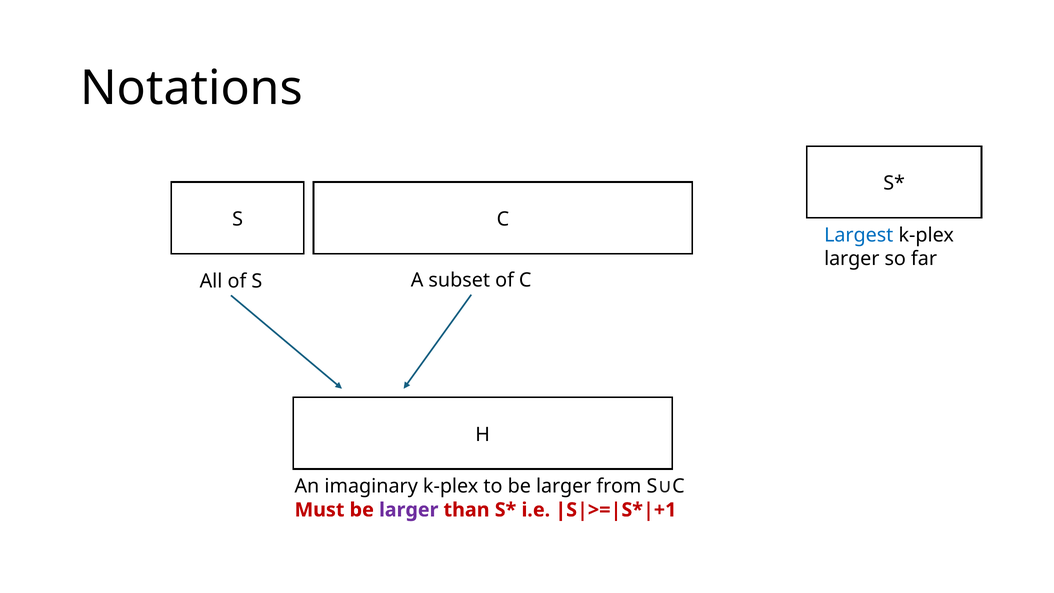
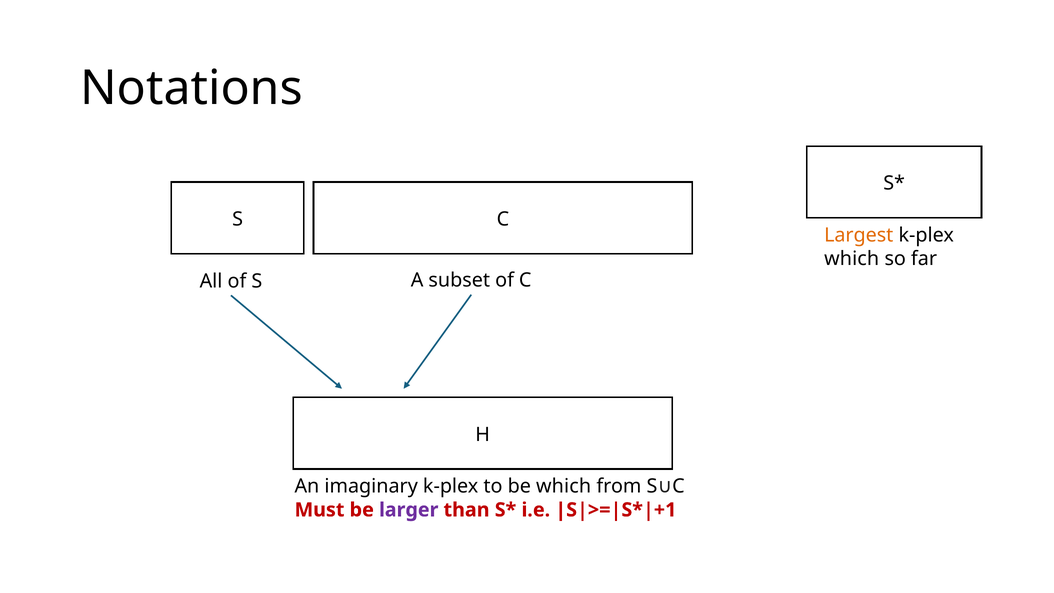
Largest colour: blue -> orange (859, 235)
larger: larger -> which (852, 259)
to be larger: larger -> which (564, 486)
